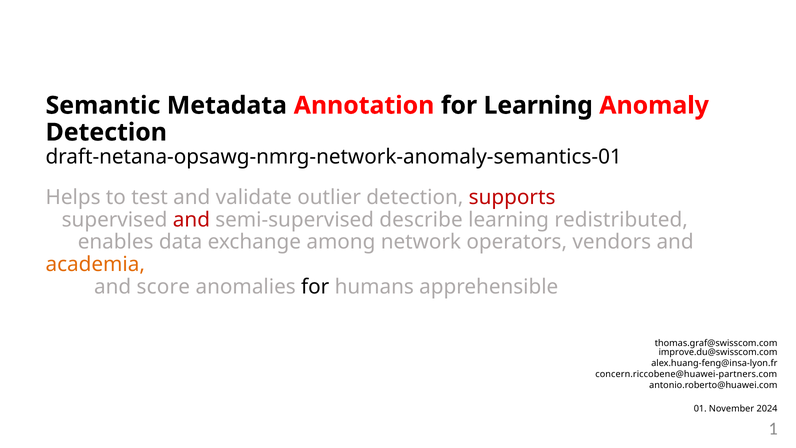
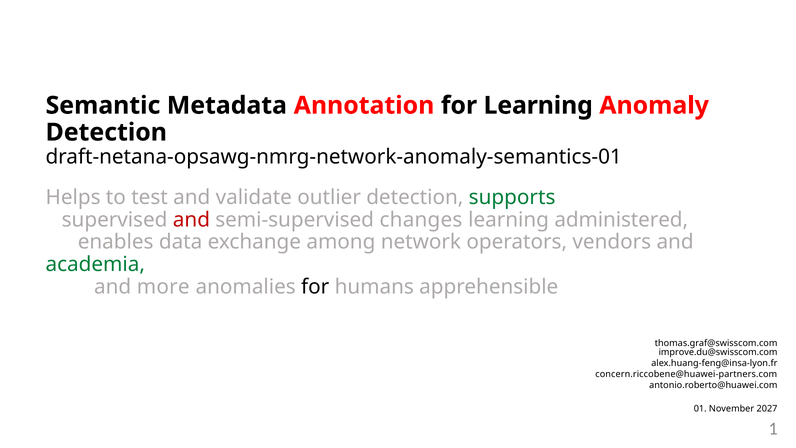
supports colour: red -> green (512, 197)
describe: describe -> changes (421, 220)
redistributed: redistributed -> administered (621, 220)
academia colour: orange -> green (95, 264)
score: score -> more (163, 287)
2024: 2024 -> 2027 (767, 408)
